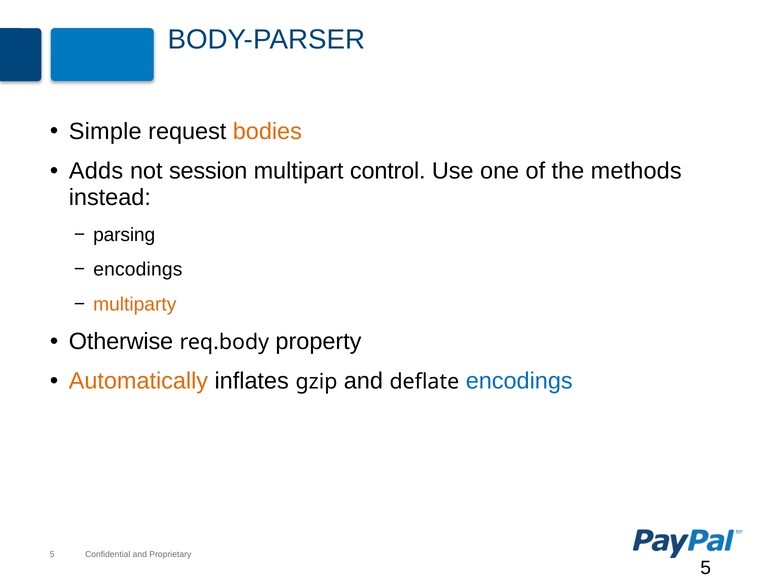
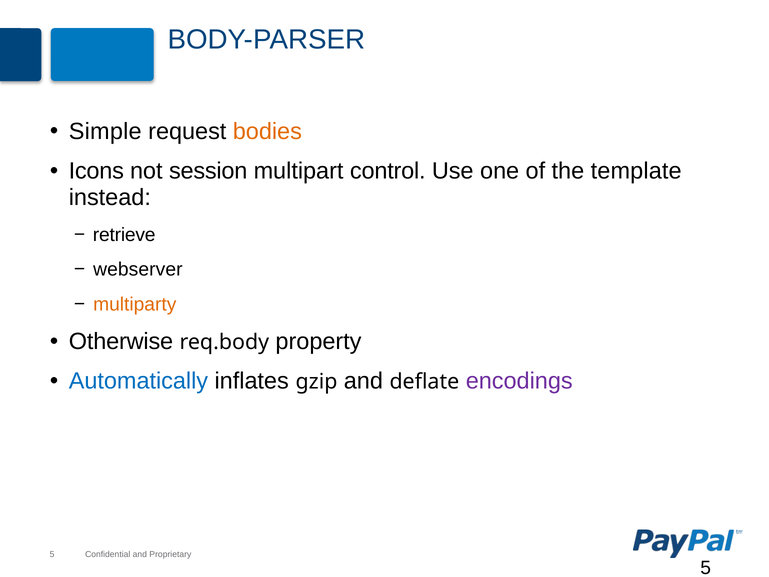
Adds: Adds -> Icons (96, 171)
methods: methods -> template (636, 171)
parsing: parsing -> retrieve (124, 235)
encodings: encodings -> webserver (138, 269)
Automatically colour: orange -> blue (138, 381)
encodings colour: blue -> purple (519, 381)
